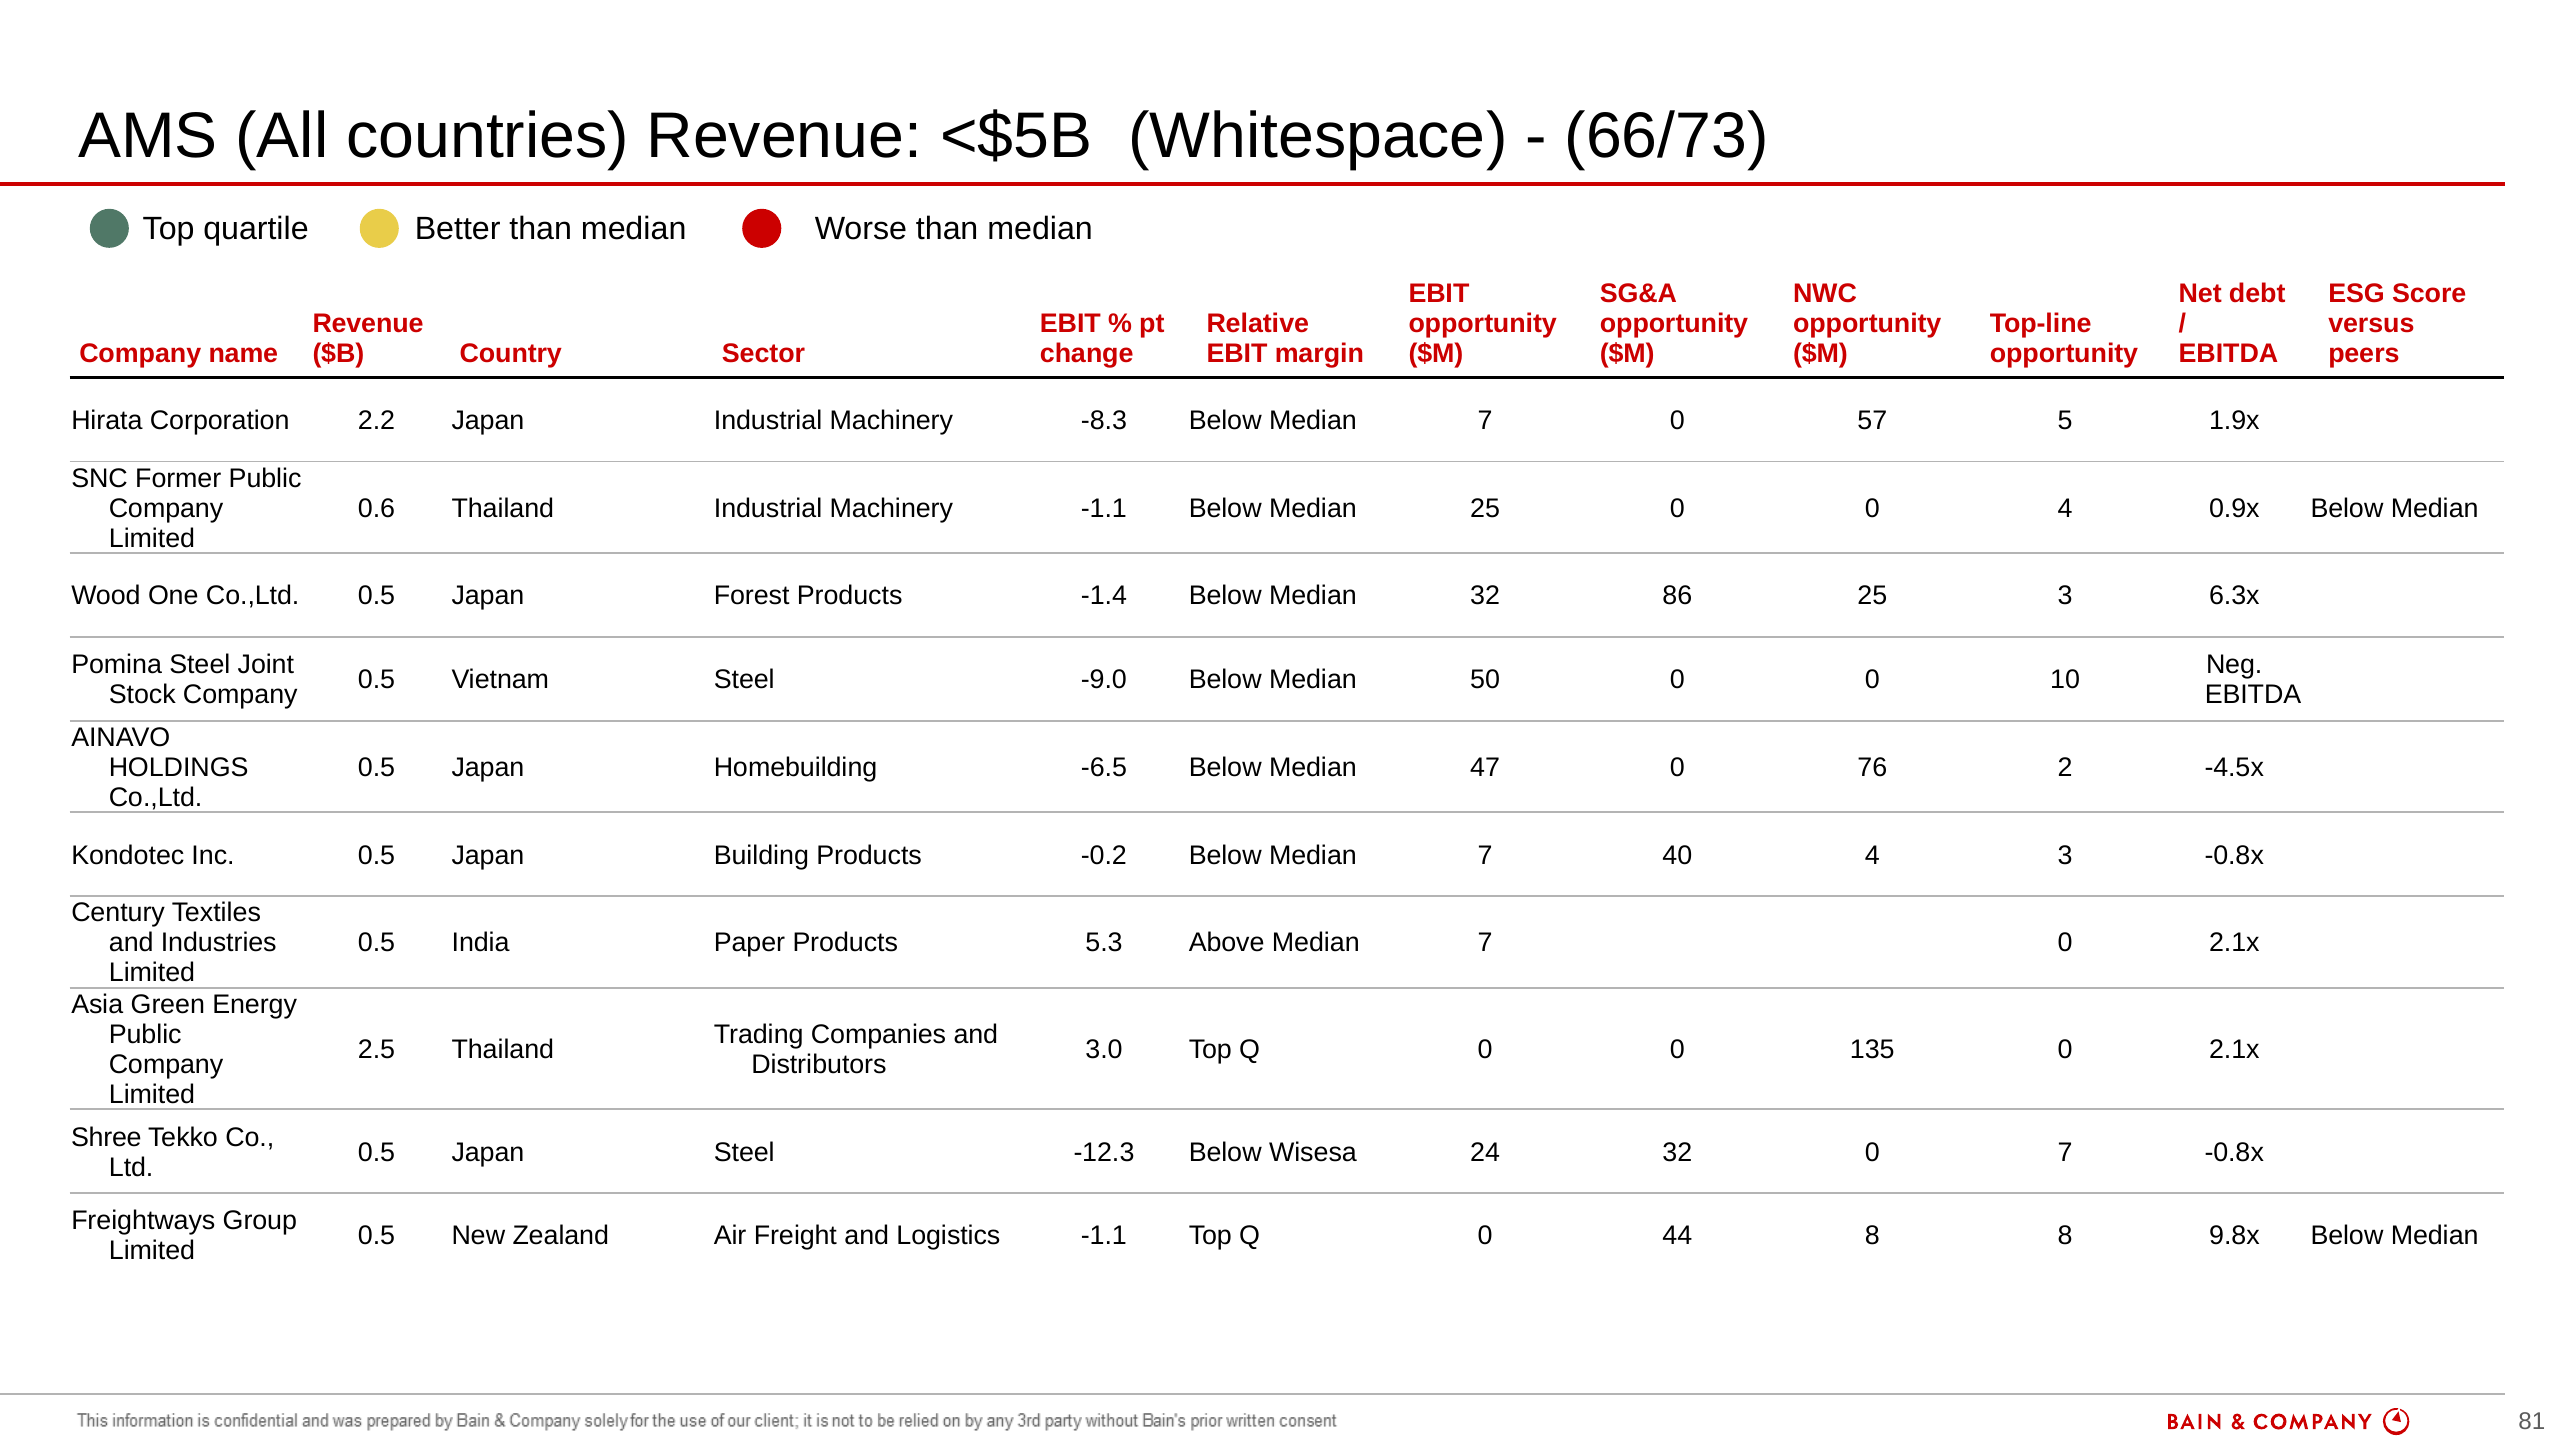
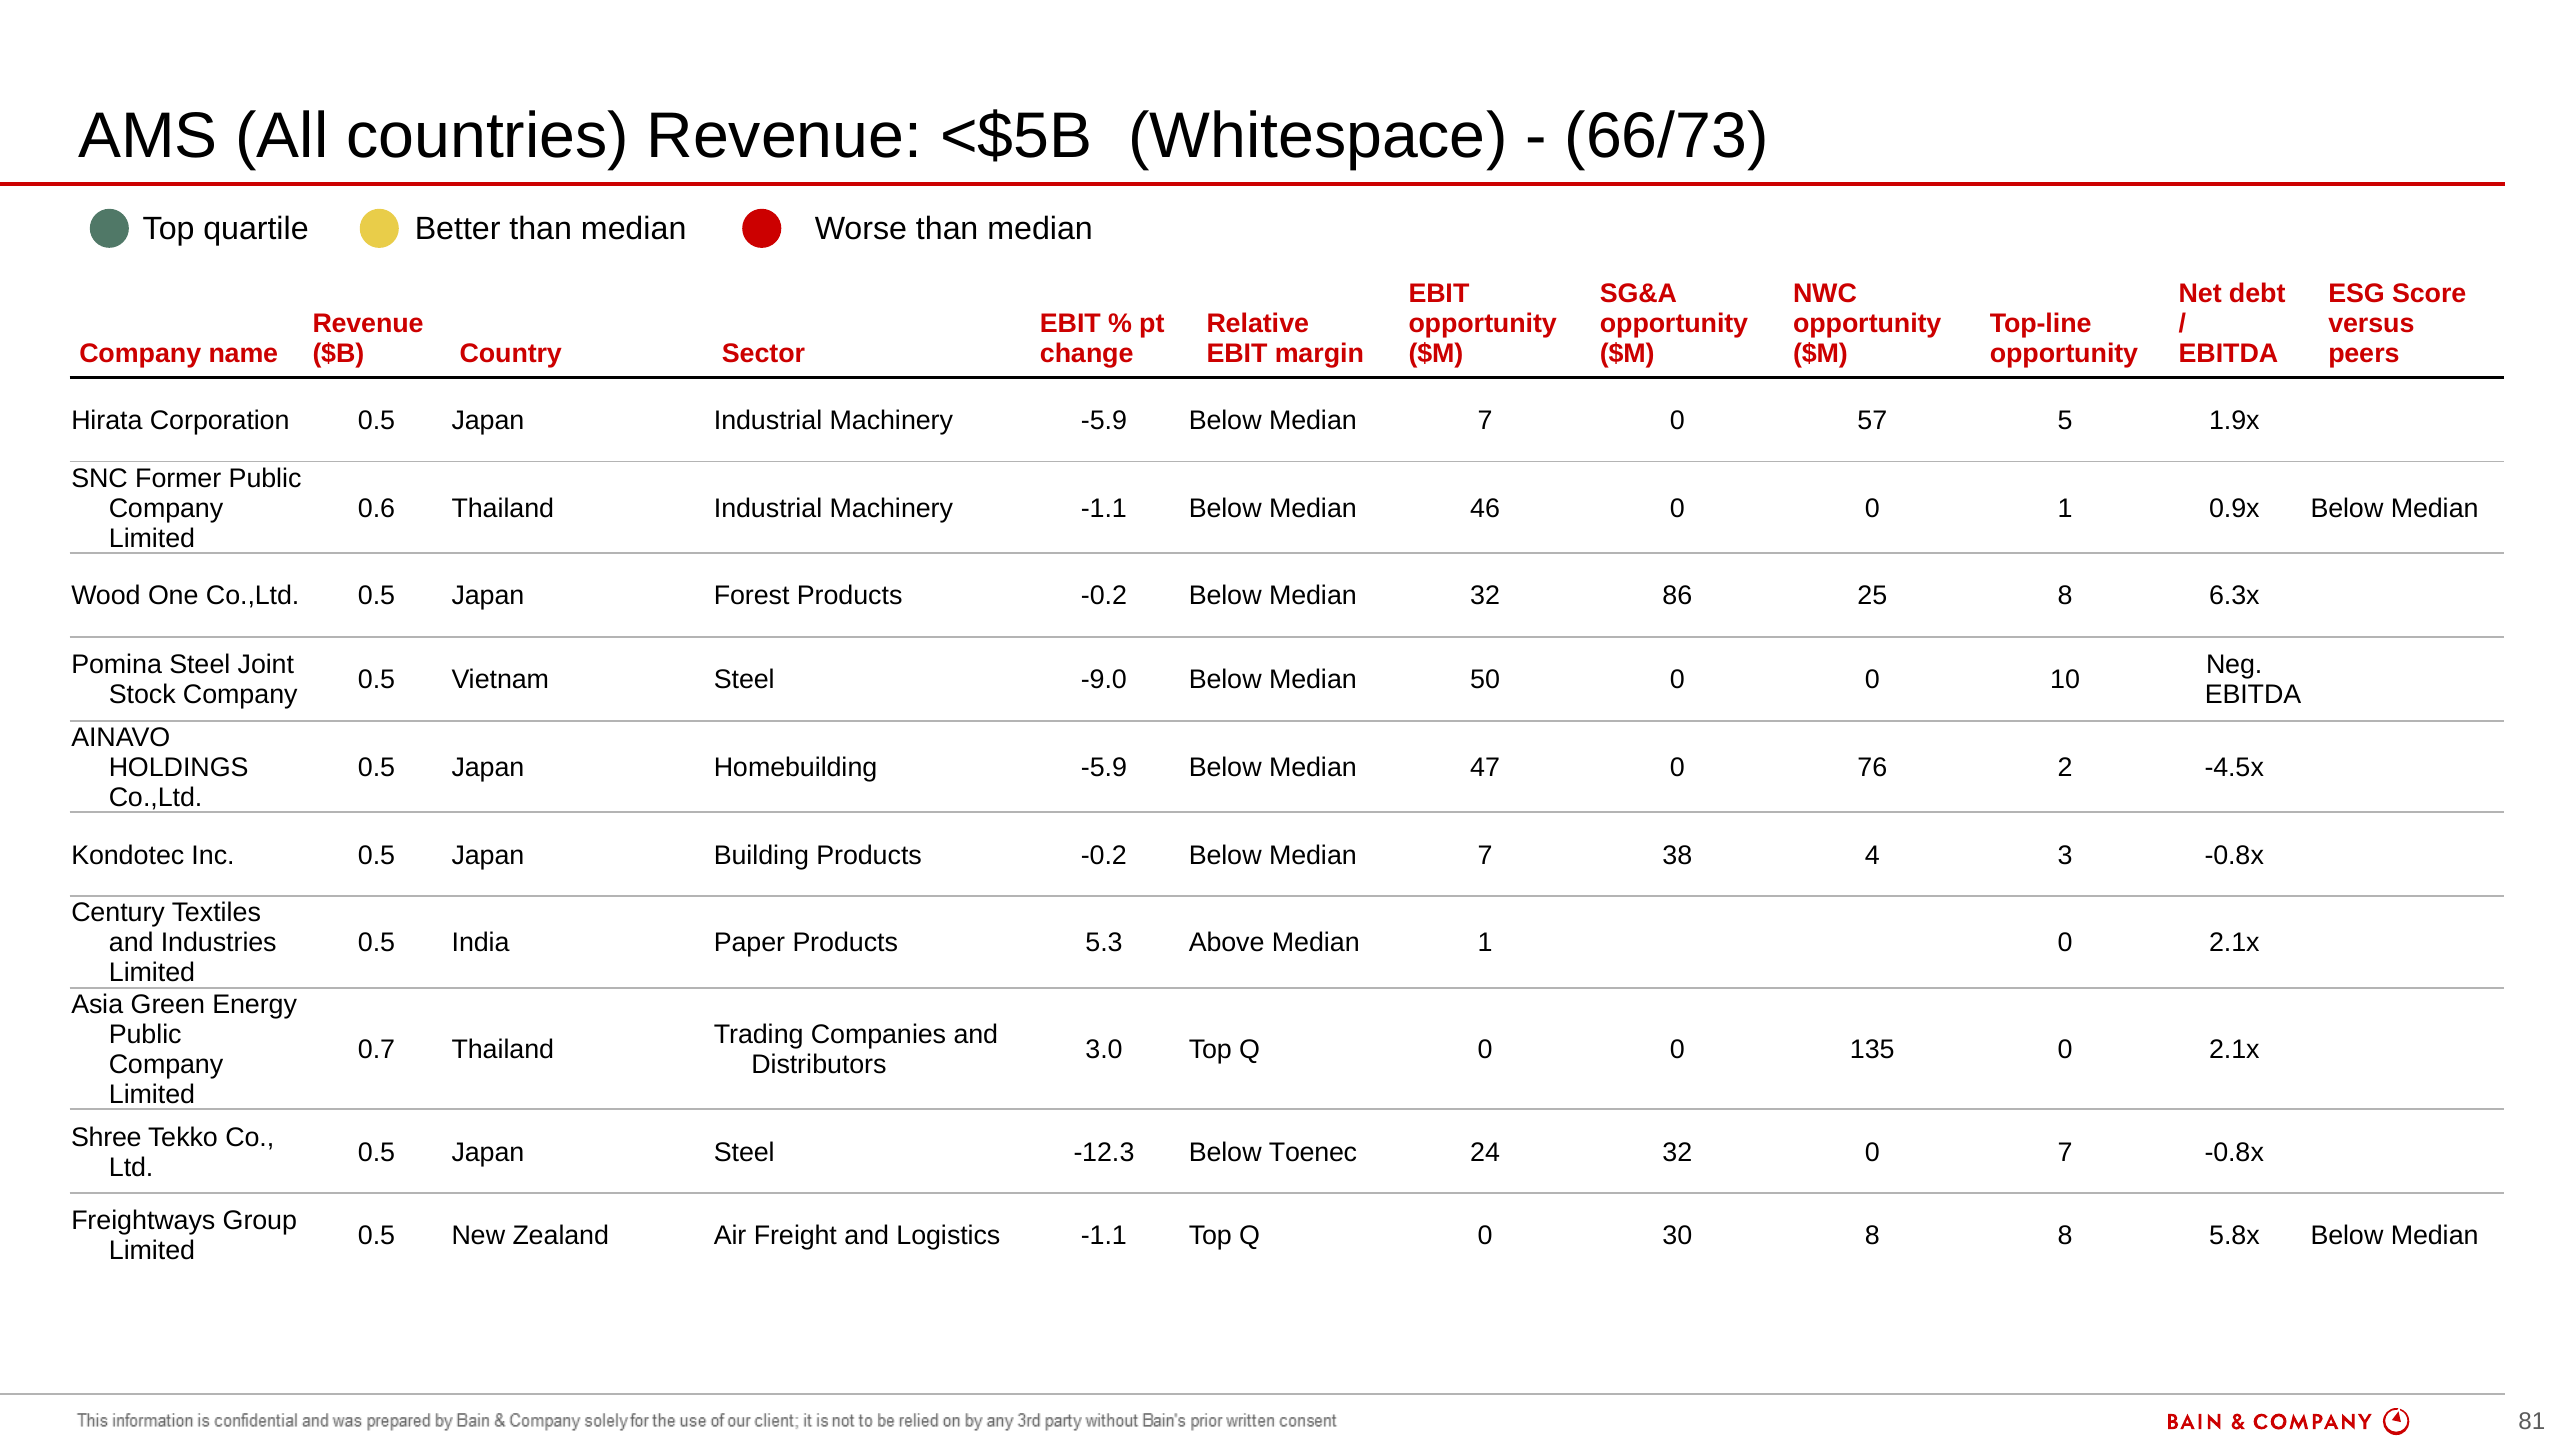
Corporation 2.2: 2.2 -> 0.5 (377, 421)
Machinery -8.3: -8.3 -> -5.9 (1104, 421)
Median 25: 25 -> 46 (1485, 508)
0 4: 4 -> 1 (2065, 508)
Forest Products -1.4: -1.4 -> -0.2 (1104, 596)
25 3: 3 -> 8 (2065, 596)
Homebuilding -6.5: -6.5 -> -5.9 (1104, 768)
40: 40 -> 38 (1677, 855)
Above Median 7: 7 -> 1 (1485, 943)
2.5: 2.5 -> 0.7 (377, 1050)
Wisesa: Wisesa -> Toenec (1313, 1152)
44: 44 -> 30 (1677, 1236)
9.8x: 9.8x -> 5.8x (2234, 1236)
